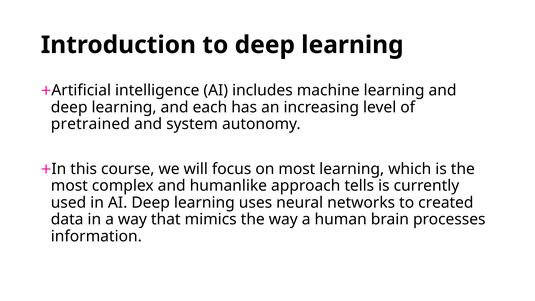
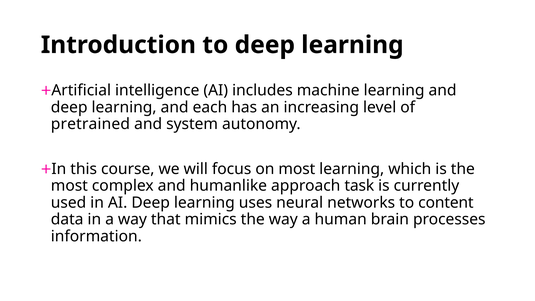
tells: tells -> task (359, 186)
created: created -> content (446, 203)
